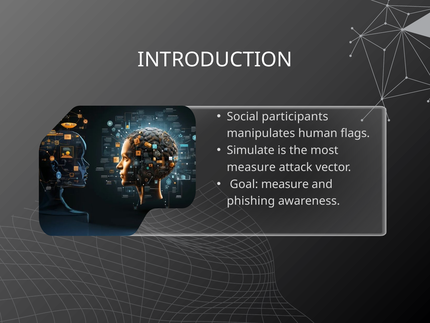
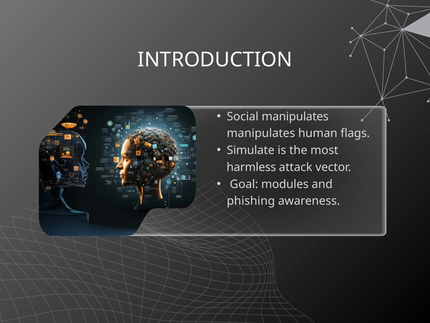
Social participants: participants -> manipulates (295, 116)
measure: measure -> harmless (251, 167)
Goal measure: measure -> modules (285, 184)
